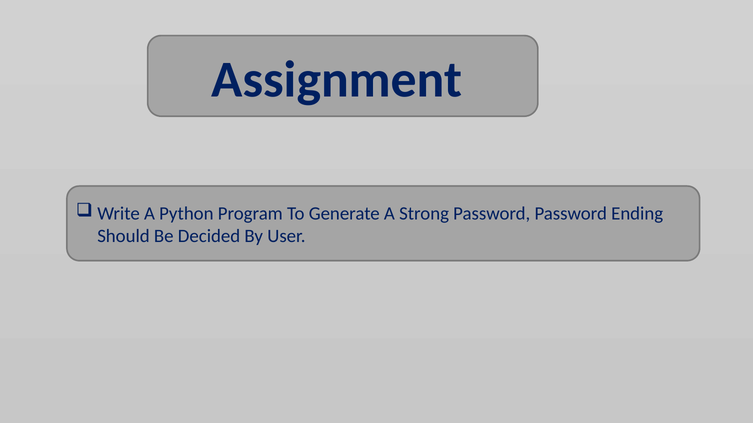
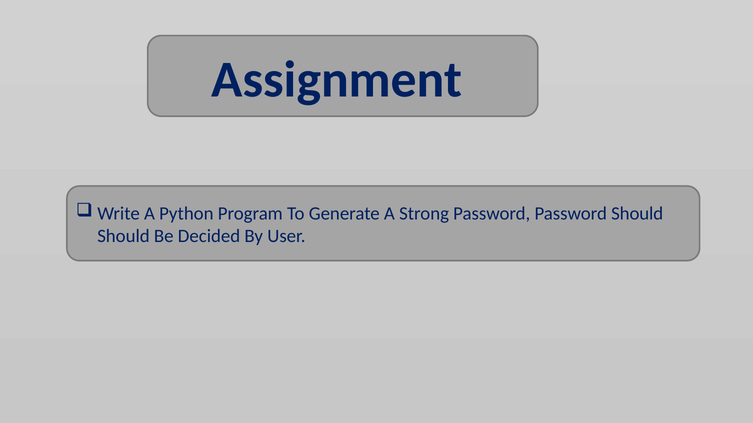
Password Ending: Ending -> Should (637, 214)
